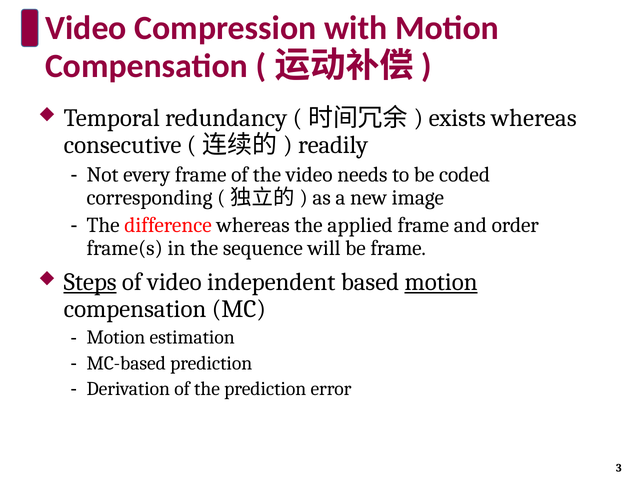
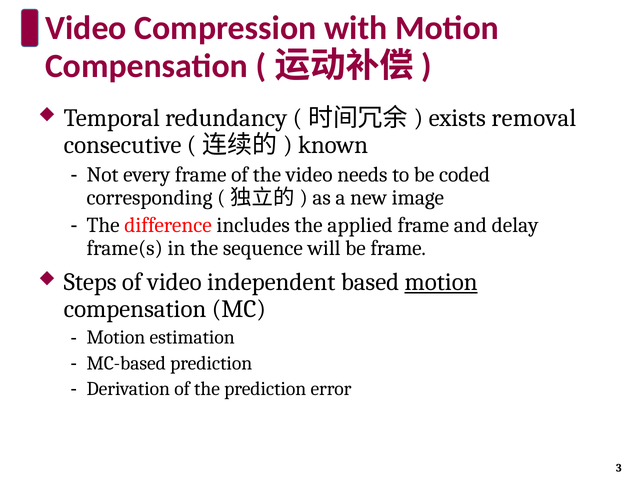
exists whereas: whereas -> removal (534, 118)
readily: readily -> known (333, 145)
difference whereas: whereas -> includes (253, 225)
order: order -> delay (515, 225)
Steps underline: present -> none (90, 282)
